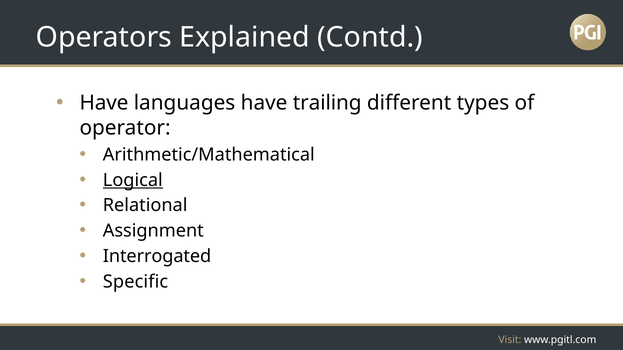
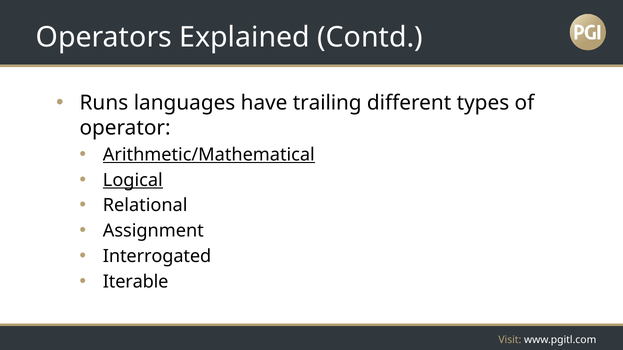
Have: Have -> Runs (104, 103)
Arithmetic/Mathematical underline: none -> present (209, 155)
Specific: Specific -> Iterable (136, 282)
